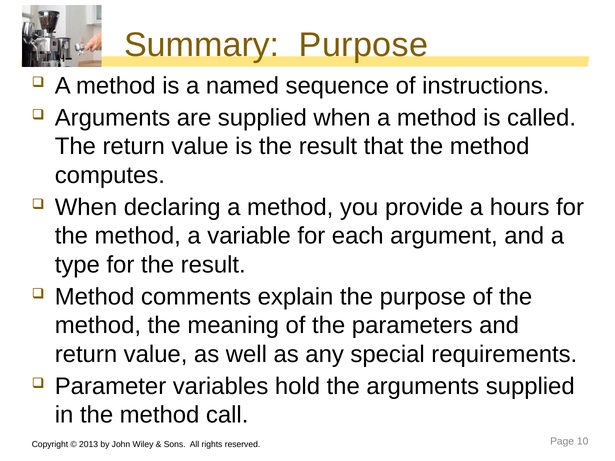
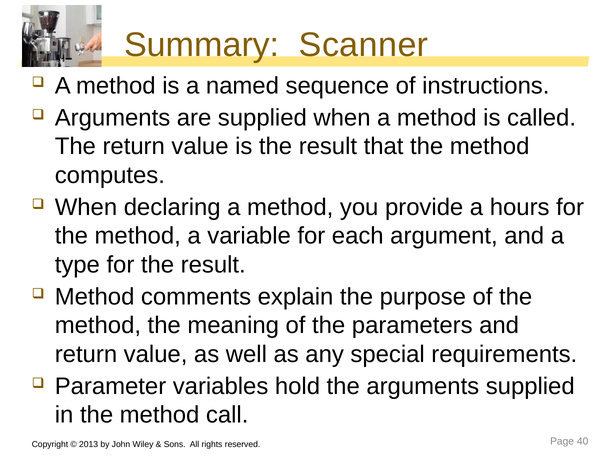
Summary Purpose: Purpose -> Scanner (364, 45)
10: 10 -> 40 (583, 441)
